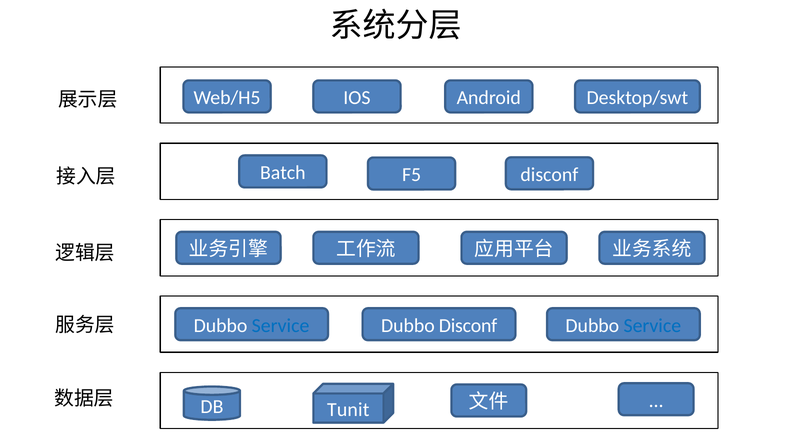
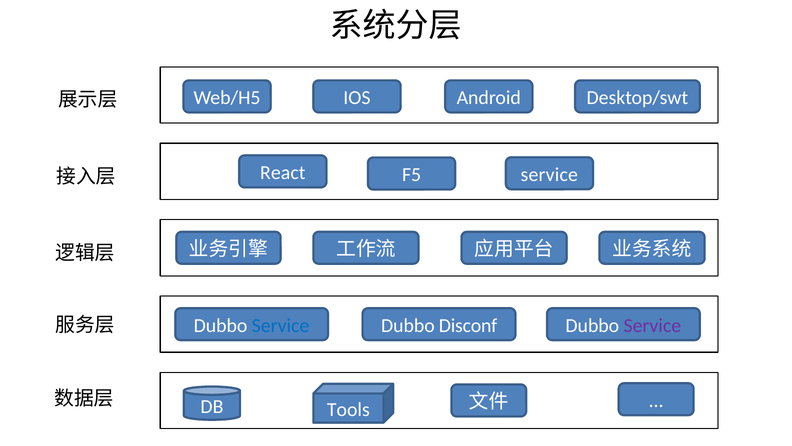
Batch: Batch -> React (283, 173)
F5 disconf: disconf -> service (549, 174)
Service colour: blue -> purple (652, 325)
Tunit: Tunit -> Tools (348, 409)
